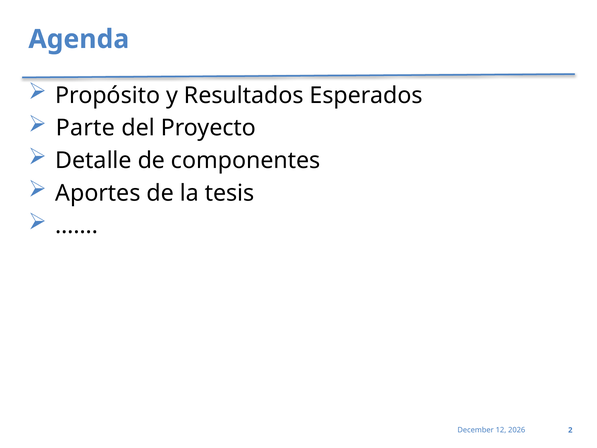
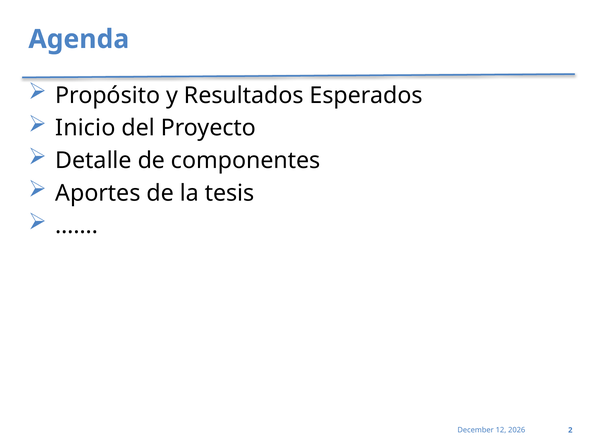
Parte: Parte -> Inicio (85, 128)
